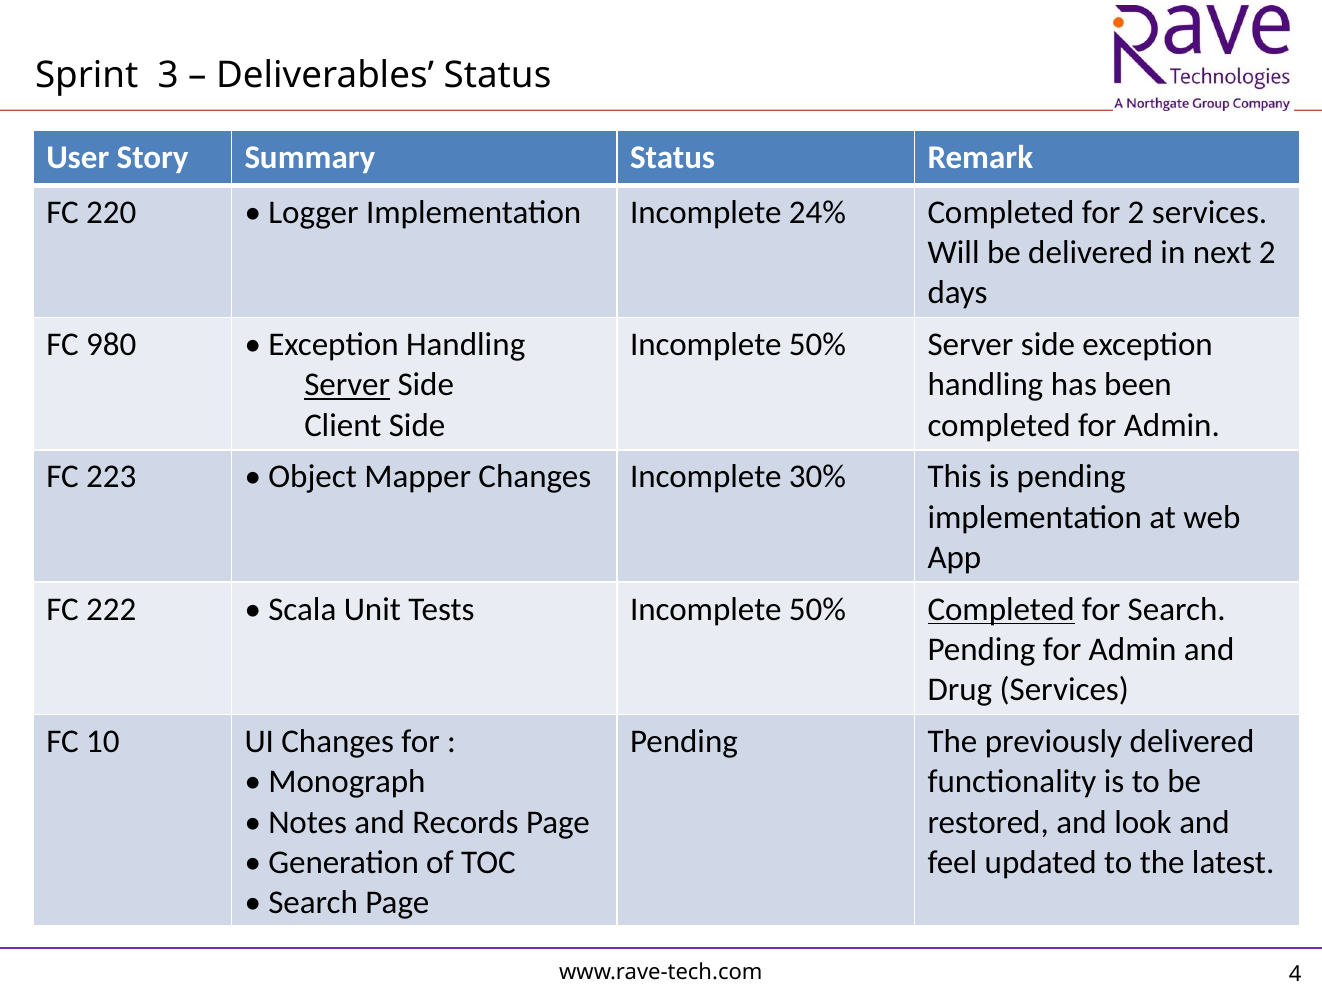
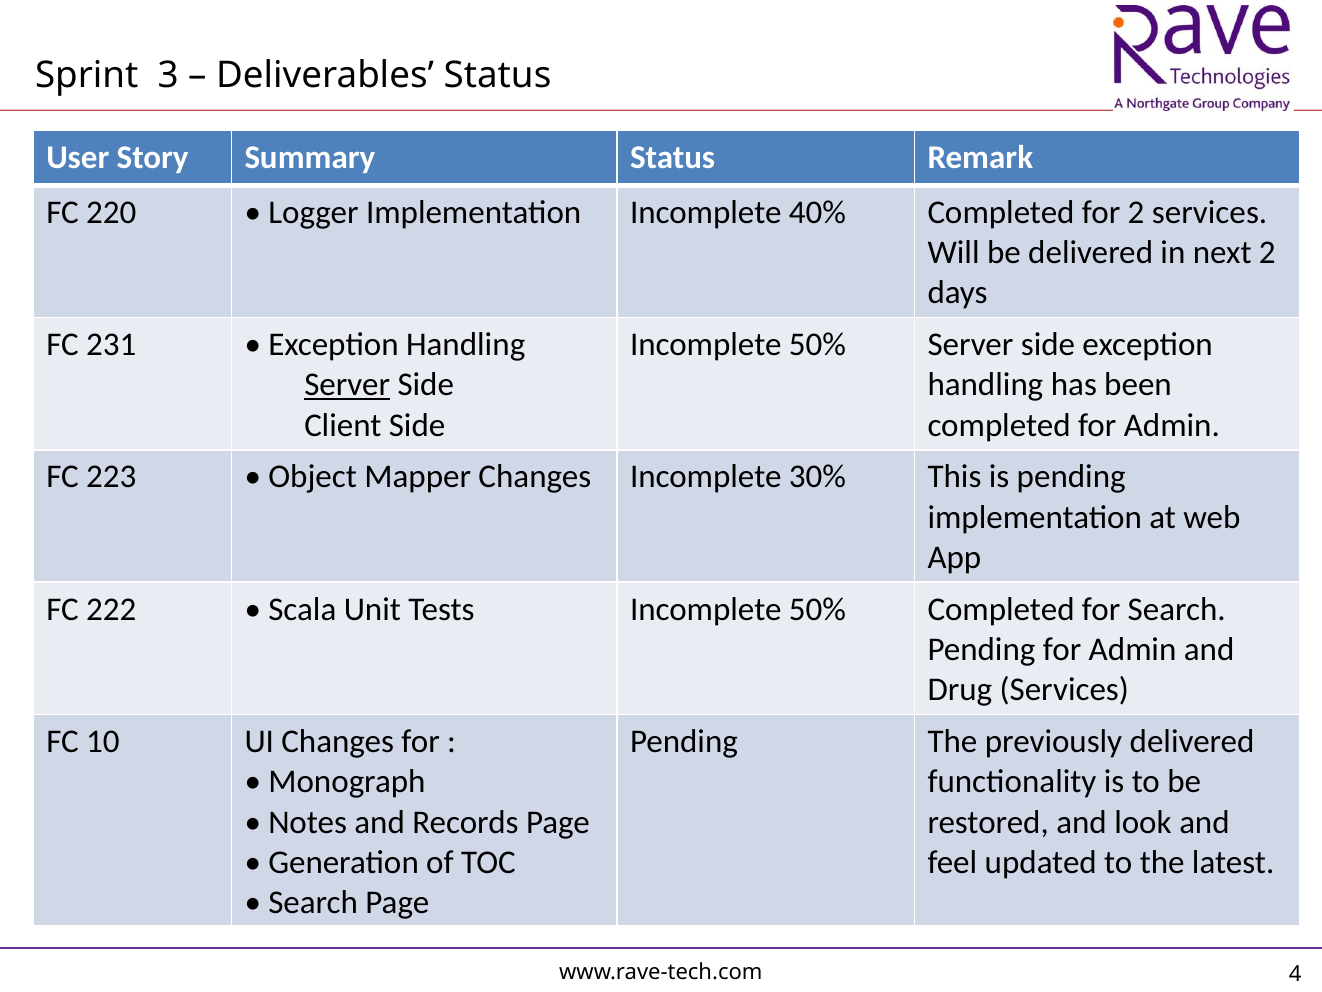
24%: 24% -> 40% (817, 212)
980: 980 -> 231 (111, 344)
Completed underline: present -> none (1001, 609)
